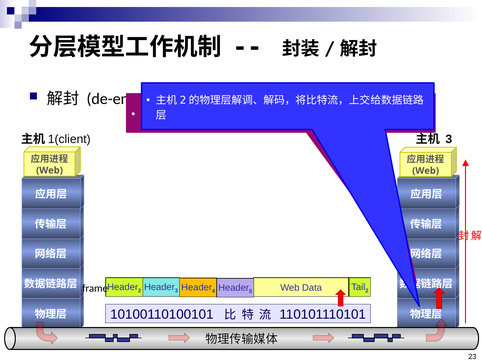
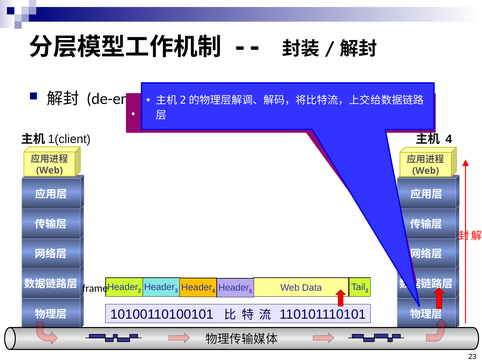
3: 3 -> 4 (449, 139)
